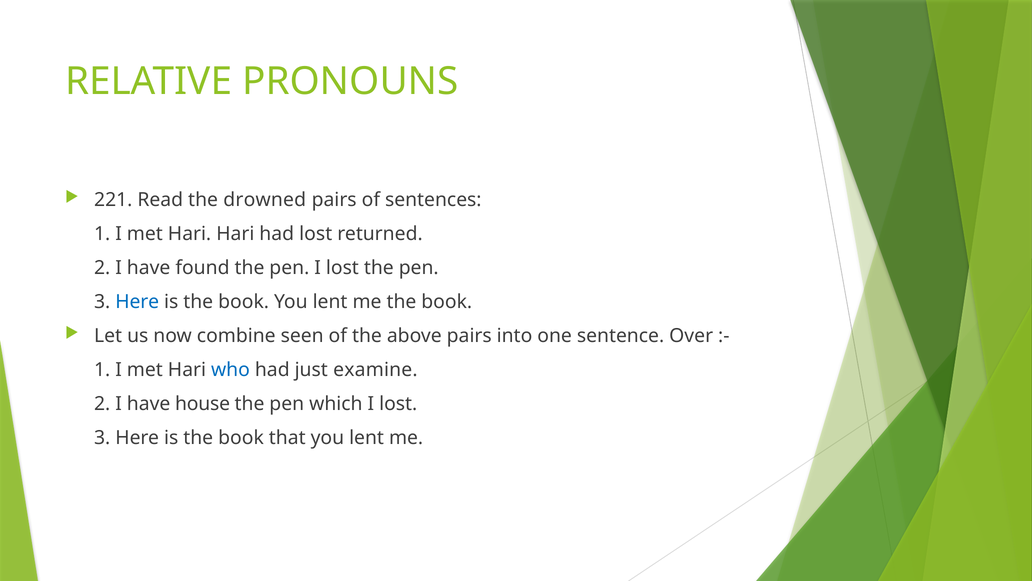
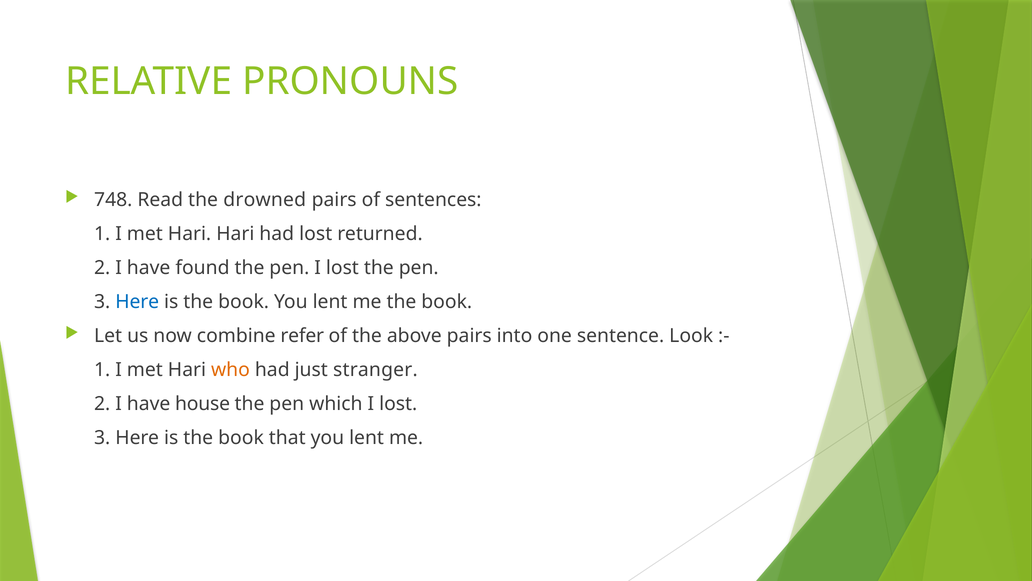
221: 221 -> 748 (113, 200)
seen: seen -> refer (302, 336)
Over: Over -> Look (691, 336)
who colour: blue -> orange (230, 370)
examine: examine -> stranger (375, 370)
